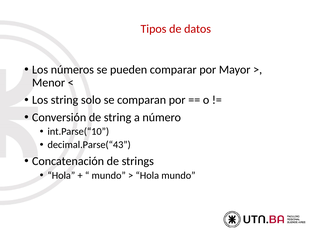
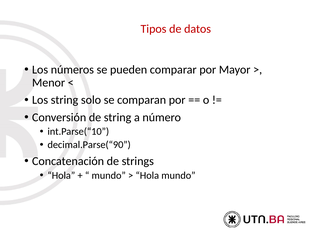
decimal.Parse(“43: decimal.Parse(“43 -> decimal.Parse(“90 (89, 145)
